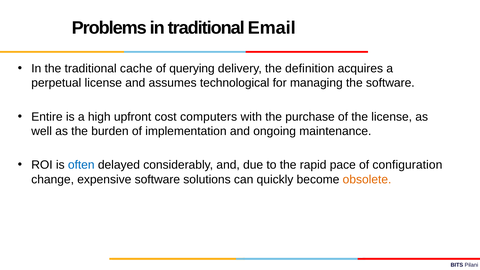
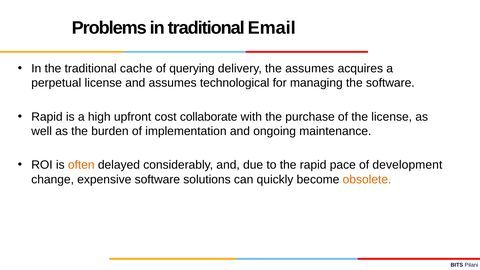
the definition: definition -> assumes (310, 69)
Entire: Entire -> Rapid (47, 117)
computers: computers -> collaborate (209, 117)
often colour: blue -> orange (81, 165)
configuration: configuration -> development (407, 165)
